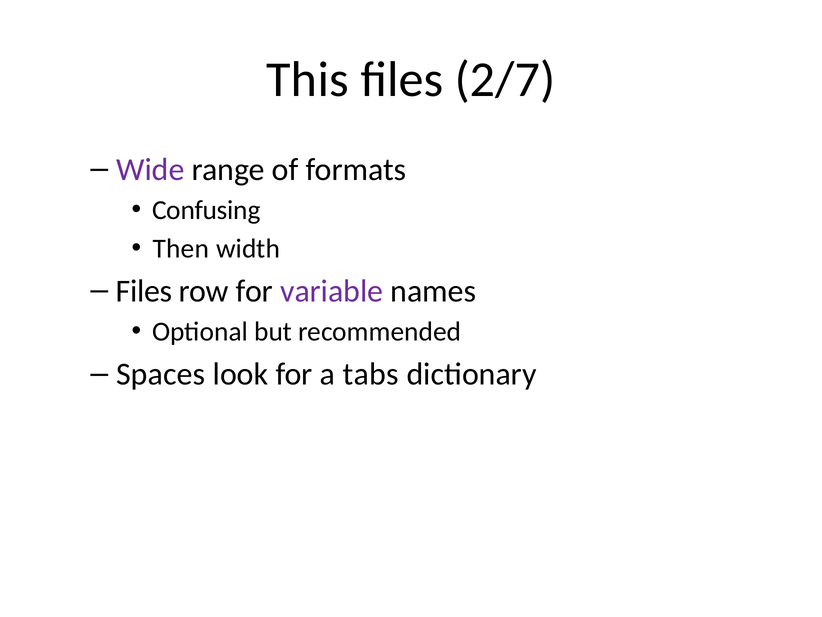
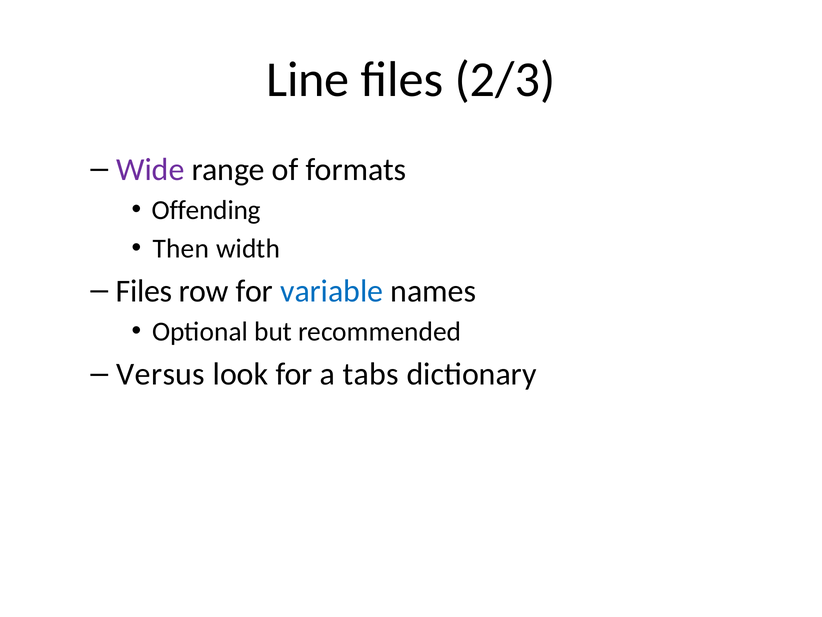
This: This -> Line (308, 80)
2/7: 2/7 -> 2/3 (505, 80)
Confusing: Confusing -> Offending (206, 210)
variable colour: purple -> blue (332, 291)
Spaces: Spaces -> Versus (161, 374)
